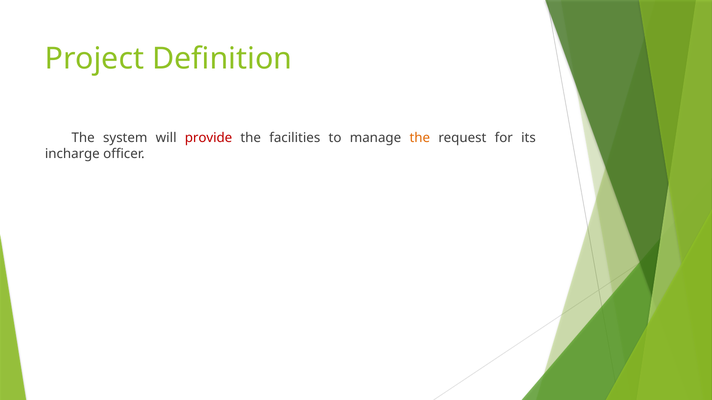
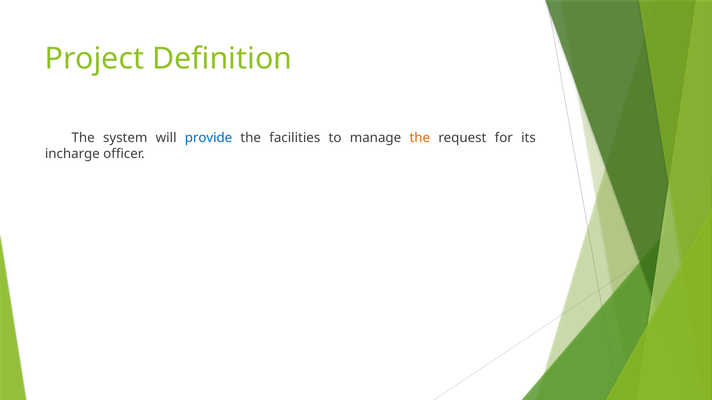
provide colour: red -> blue (209, 138)
